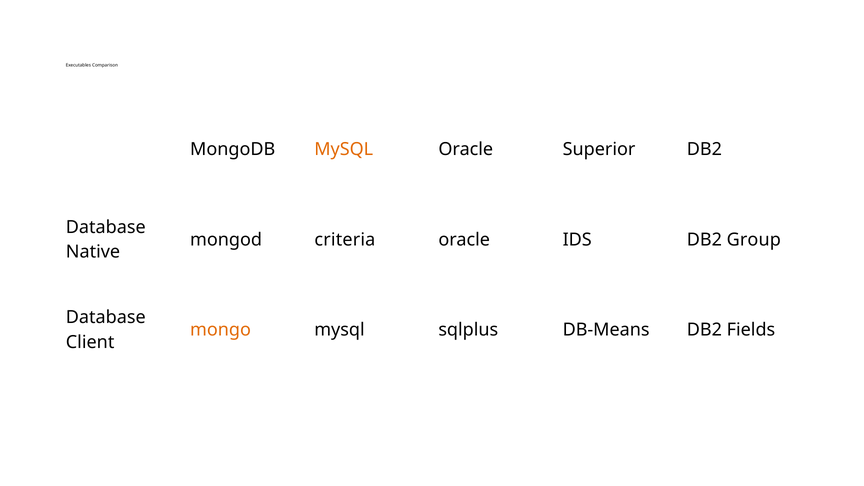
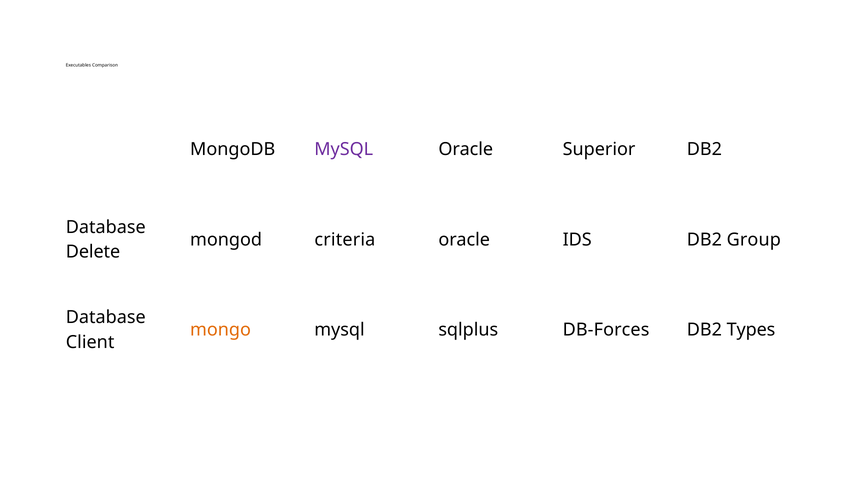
MySQL colour: orange -> purple (344, 149)
Native: Native -> Delete (93, 252)
DB-Means: DB-Means -> DB-Forces (606, 330)
Fields: Fields -> Types (751, 330)
